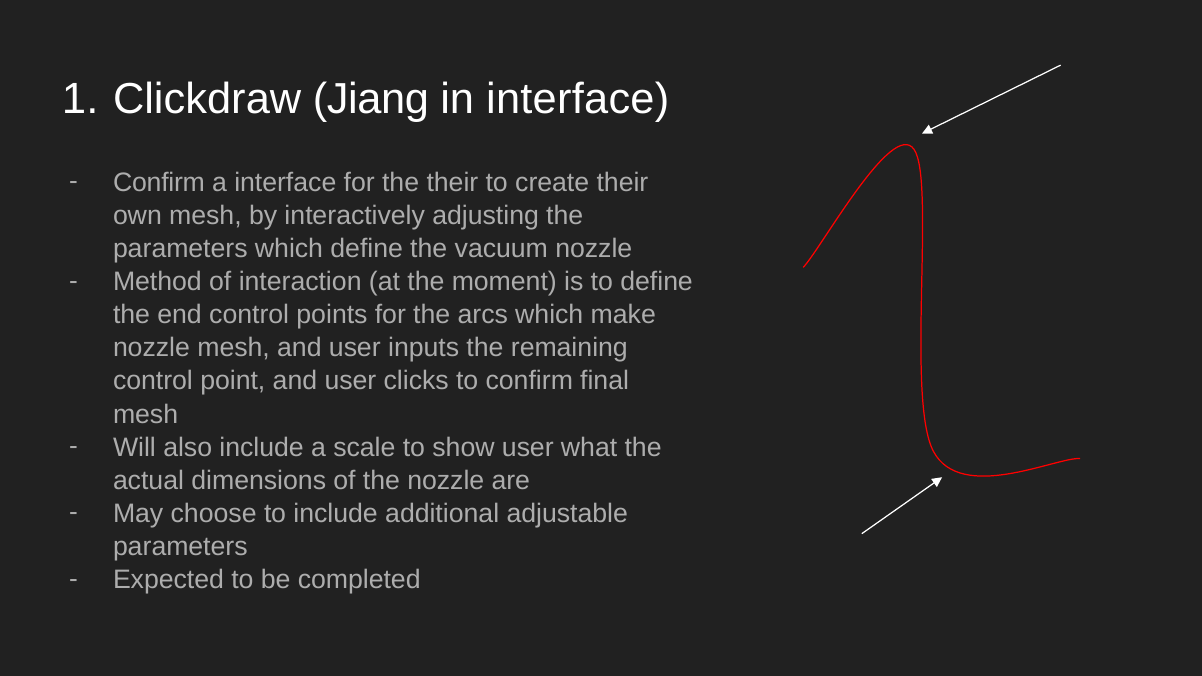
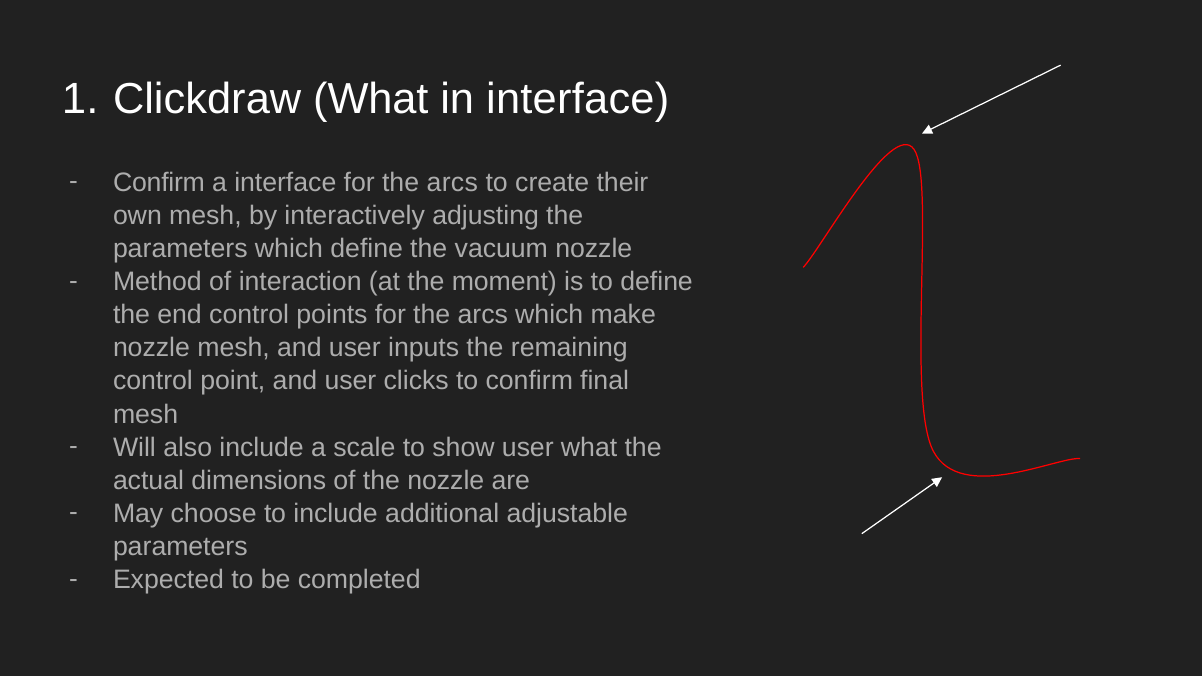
Clickdraw Jiang: Jiang -> What (371, 100)
interface for the their: their -> arcs (452, 182)
